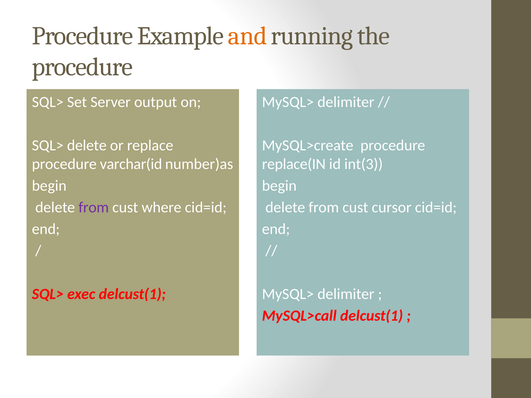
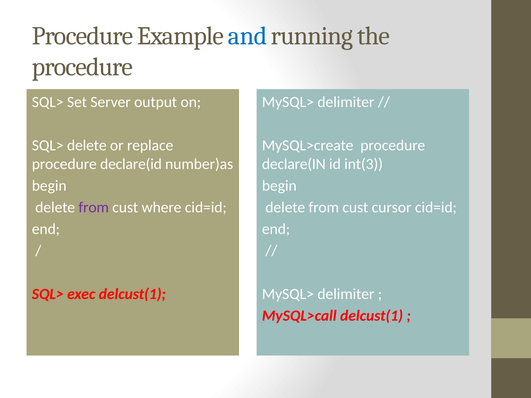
and colour: orange -> blue (248, 36)
varchar(id: varchar(id -> declare(id (131, 164)
replace(IN: replace(IN -> declare(IN (294, 164)
